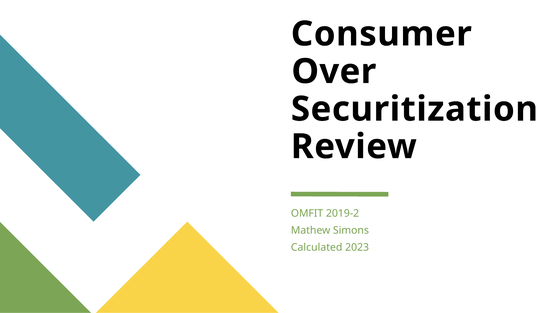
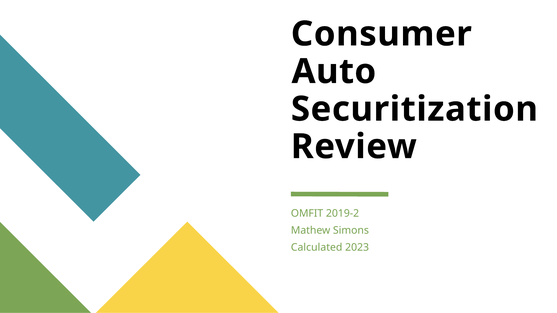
Over: Over -> Auto (334, 72)
